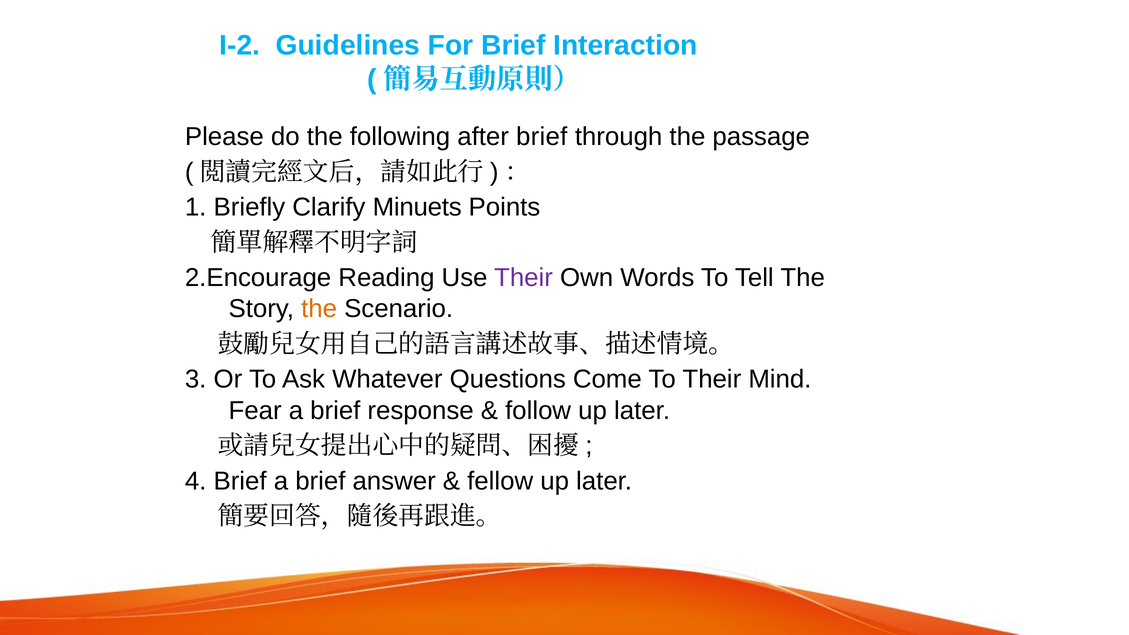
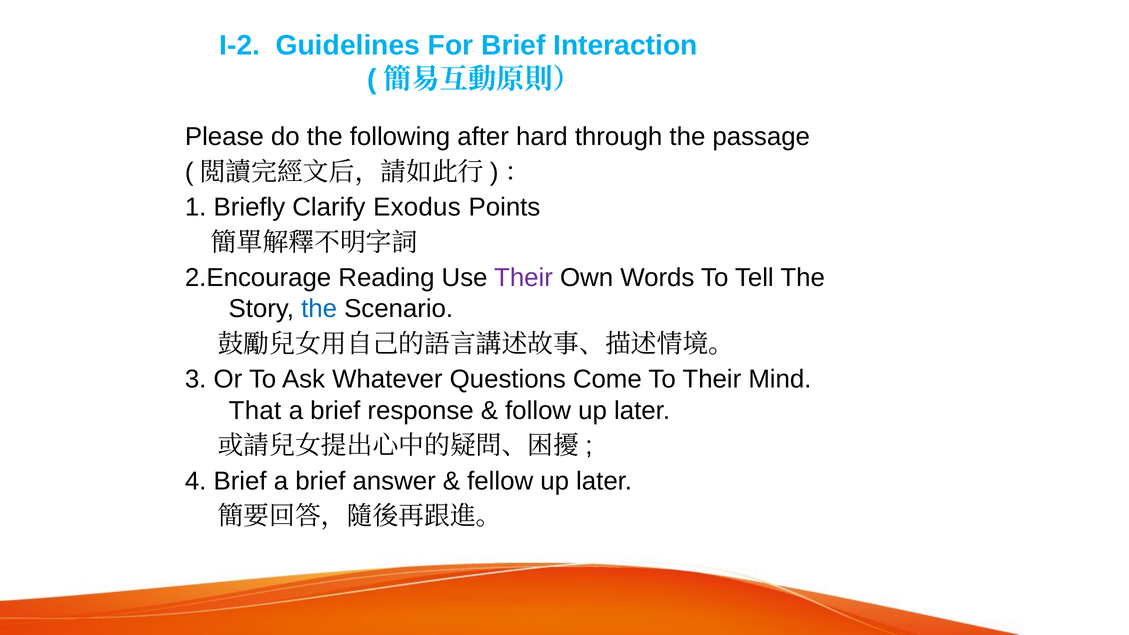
after brief: brief -> hard (542, 137)
Minuets: Minuets -> Exodus (417, 207)
the colour: orange -> blue (319, 309)
Fear: Fear -> That (255, 411)
